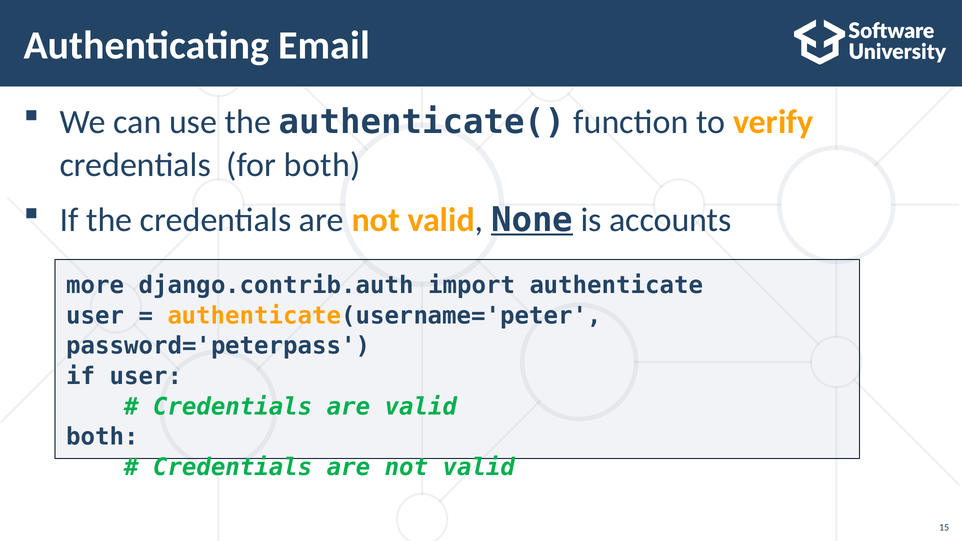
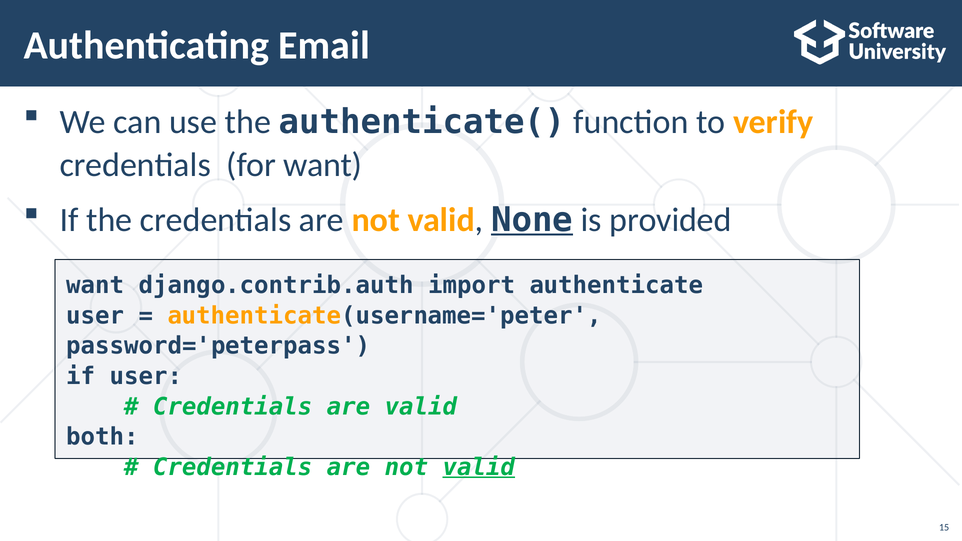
for both: both -> want (323, 165)
accounts: accounts -> provided (670, 220)
more: more -> want (95, 286)
valid underline: none -> present (479, 467)
